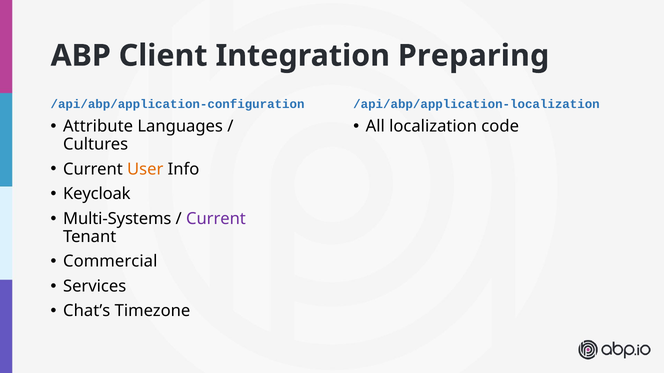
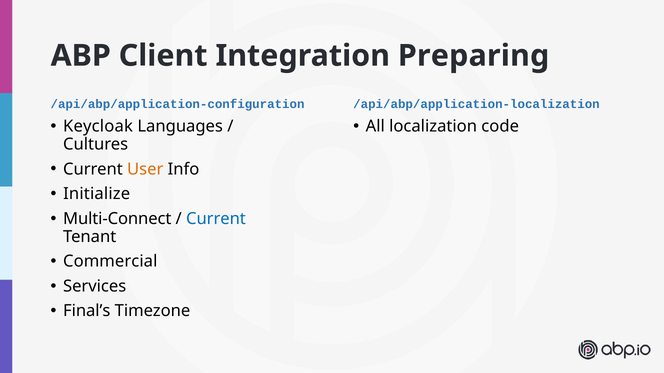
Attribute: Attribute -> Keycloak (98, 127)
Keycloak: Keycloak -> Initialize (97, 194)
Multi-Systems: Multi-Systems -> Multi-Connect (117, 219)
Current colour: purple -> blue (216, 219)
Chat’s: Chat’s -> Final’s (87, 311)
